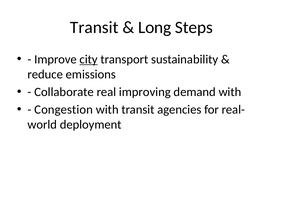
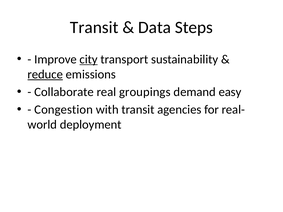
Long: Long -> Data (155, 27)
reduce underline: none -> present (45, 74)
improving: improving -> groupings (145, 92)
demand with: with -> easy (230, 92)
